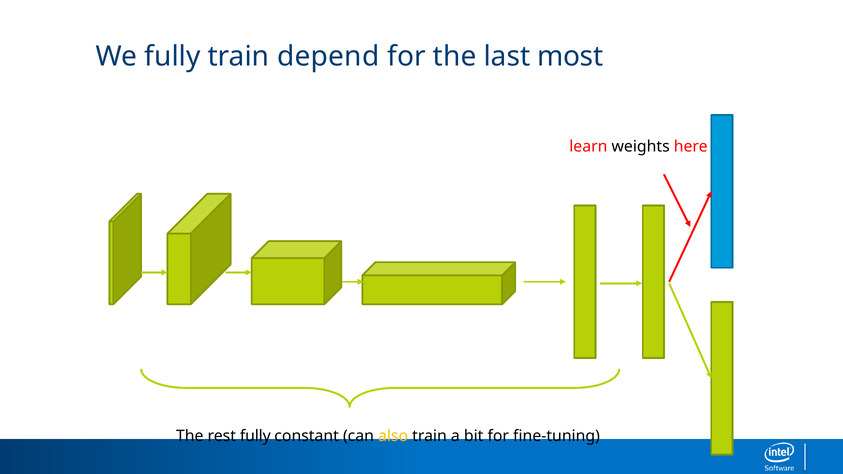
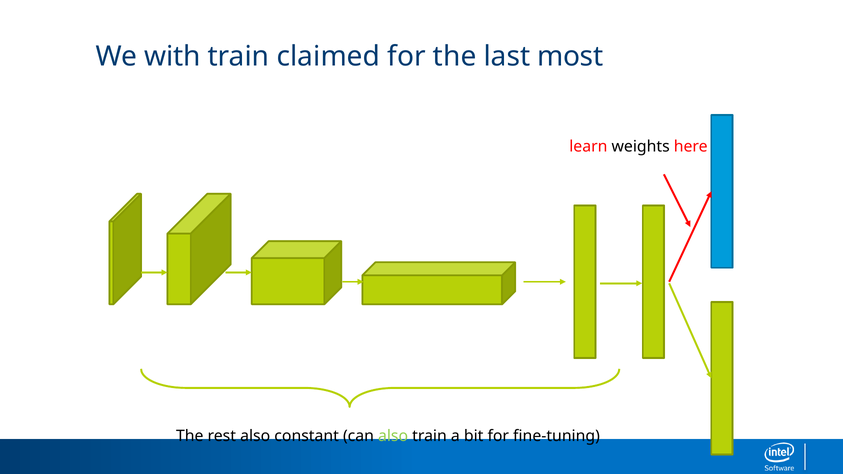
We fully: fully -> with (173, 56)
depend: depend -> claimed (328, 56)
rest fully: fully -> also (255, 436)
also colour: yellow -> light green (393, 436)
